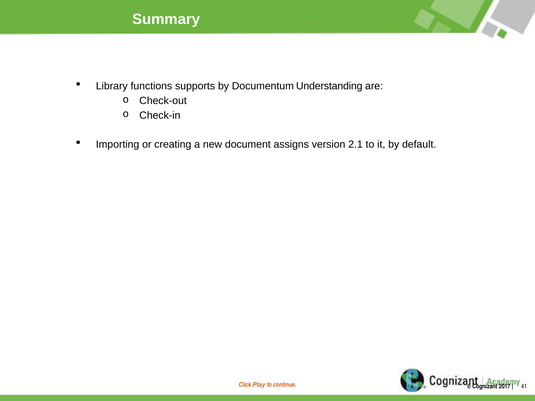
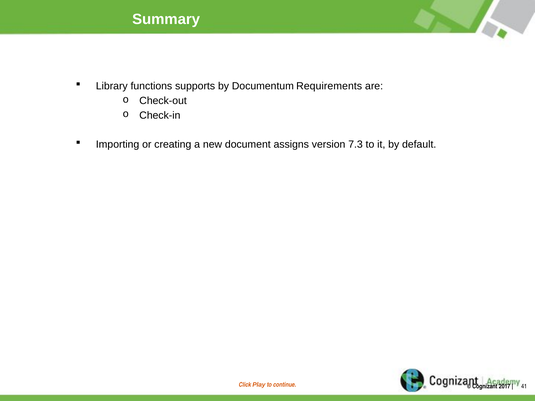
Understanding: Understanding -> Requirements (329, 86)
2.1: 2.1 -> 7.3 (355, 144)
